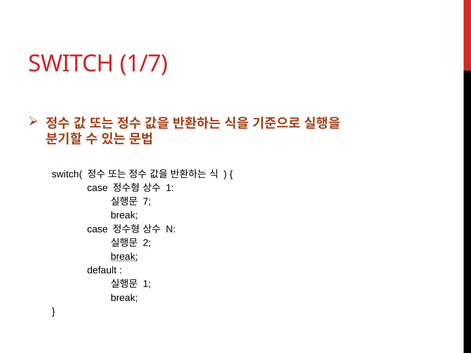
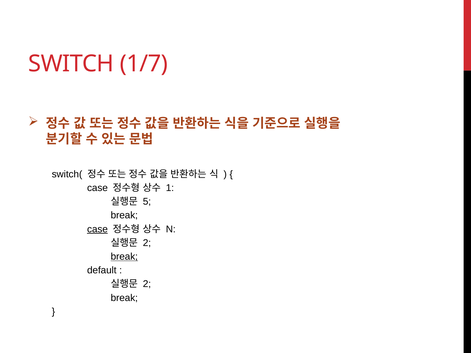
7: 7 -> 5 (147, 202)
case underline: none -> present (97, 229)
1: 1 -> 2 (147, 284)
